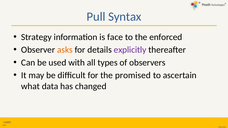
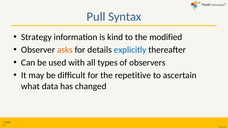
face: face -> kind (115, 37)
enforced: enforced -> modified (166, 37)
explicitly colour: purple -> blue (130, 50)
promised: promised -> repetitive (133, 75)
